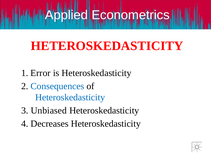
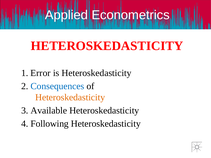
Heteroskedasticity colour: blue -> orange (70, 98)
Unbiased: Unbiased -> Available (49, 111)
Decreases: Decreases -> Following (50, 124)
